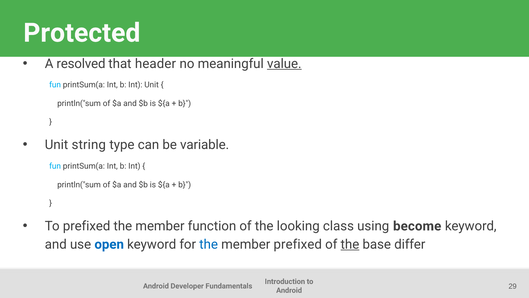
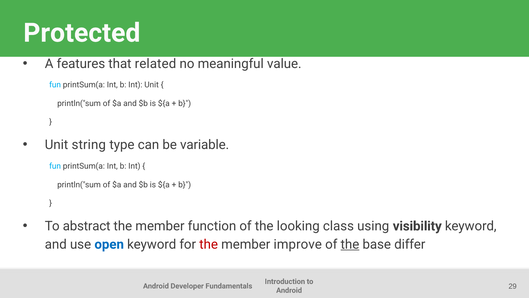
resolved: resolved -> features (81, 64)
header: header -> related (155, 64)
value underline: present -> none (284, 64)
To prefixed: prefixed -> abstract (87, 226)
become: become -> visibility (417, 226)
the colour: blue -> red (209, 244)
member prefixed: prefixed -> improve (298, 244)
